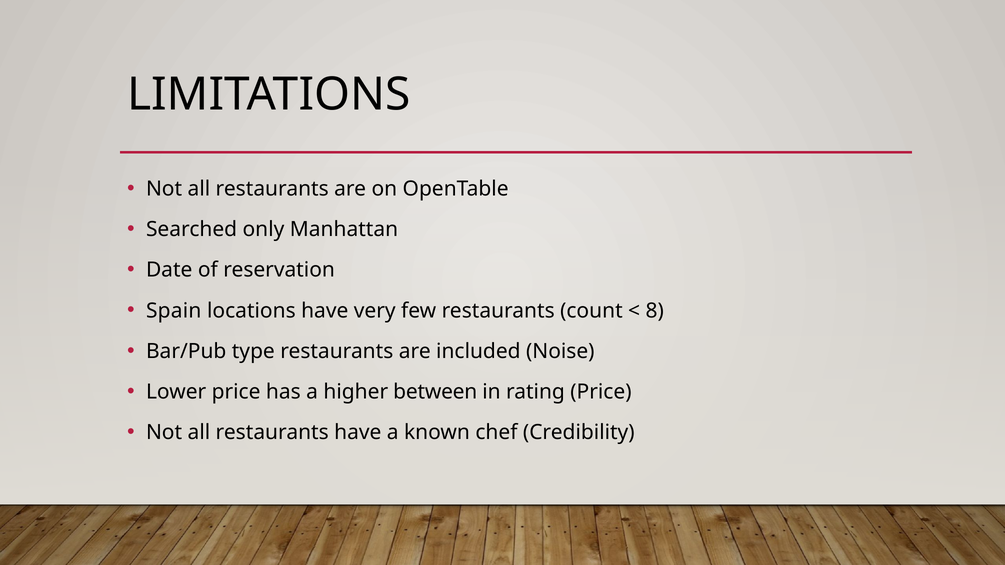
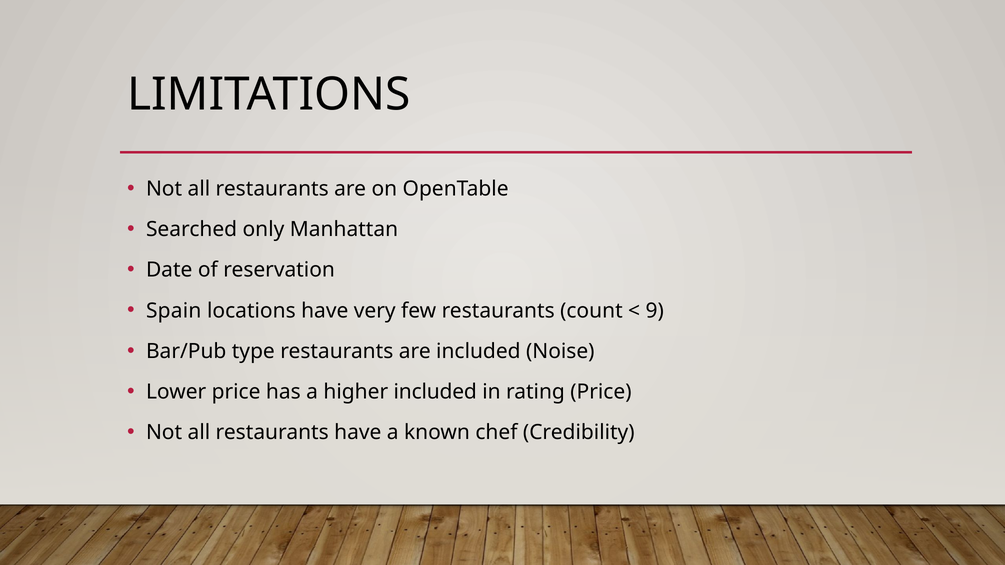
8: 8 -> 9 (655, 311)
higher between: between -> included (435, 392)
